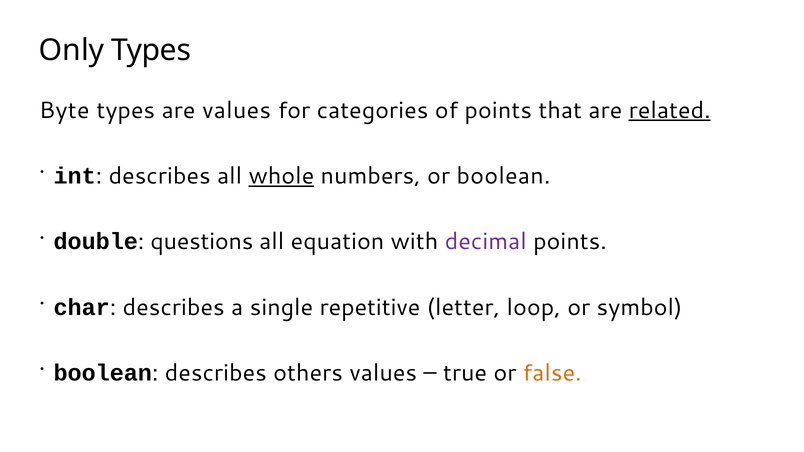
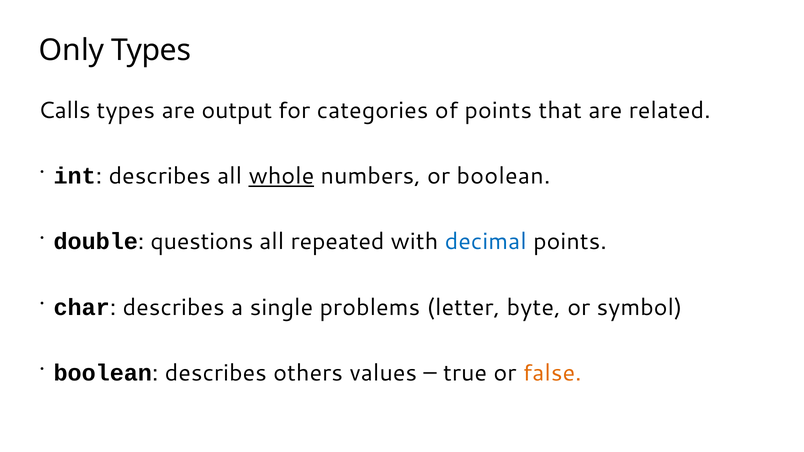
Byte: Byte -> Calls (64, 110)
are values: values -> output (237, 110)
related underline: present -> none (670, 110)
equation: equation -> repeated (338, 242)
decimal colour: purple -> blue (486, 242)
repetitive: repetitive -> problems (370, 308)
loop: loop -> byte (534, 308)
